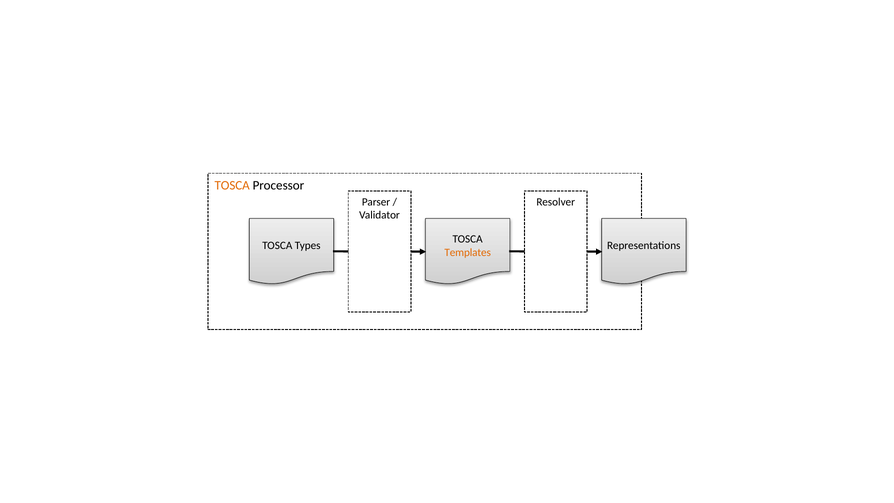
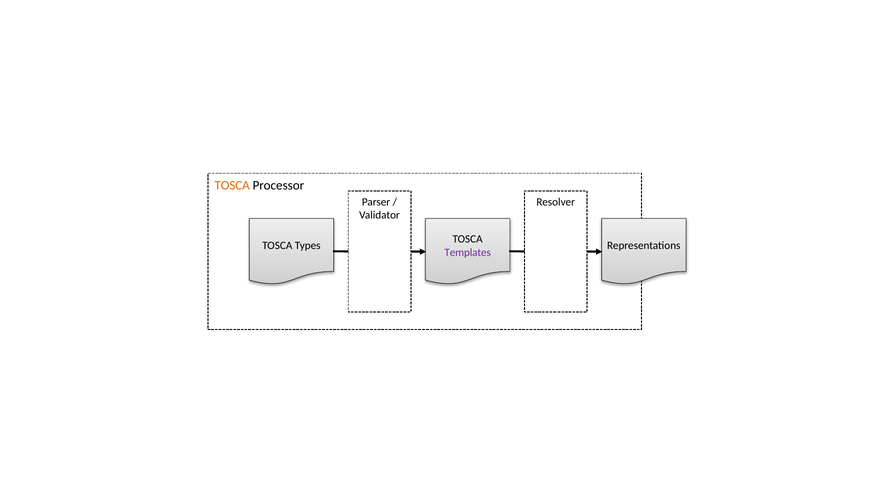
Templates colour: orange -> purple (468, 252)
